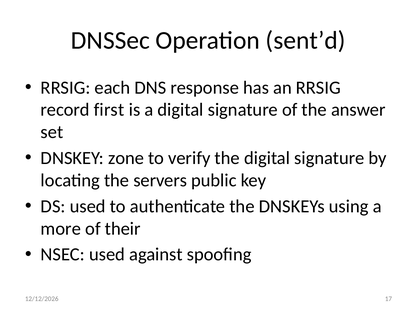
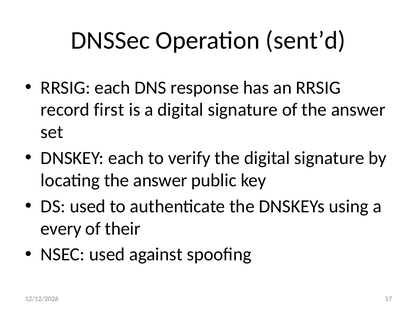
DNSKEY zone: zone -> each (126, 158)
locating the servers: servers -> answer (160, 180)
more: more -> every (61, 228)
